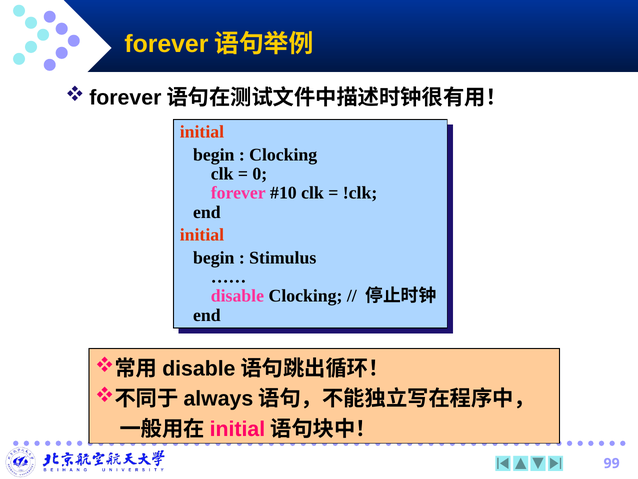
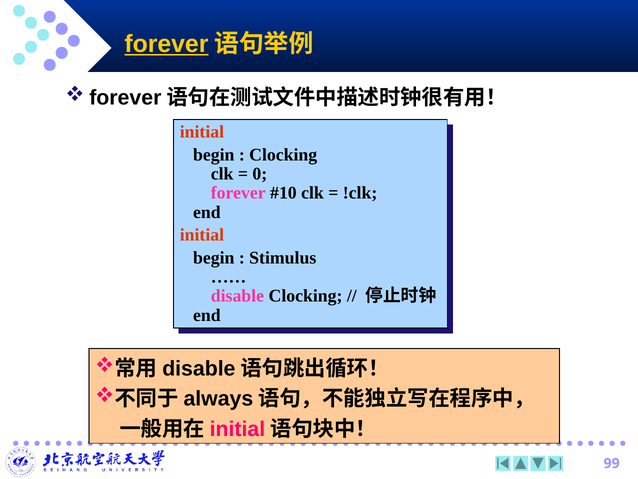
forever underline: none -> present (166, 44)
